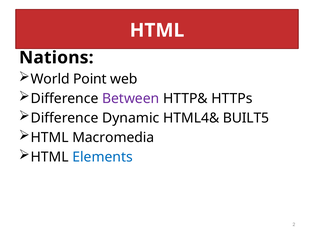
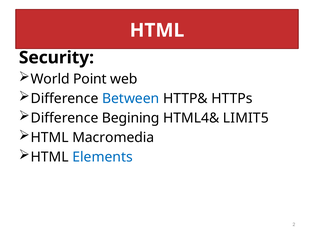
Nations: Nations -> Security (56, 58)
Between colour: purple -> blue (131, 99)
Dynamic: Dynamic -> Begining (131, 118)
BUILT5: BUILT5 -> LIMIT5 (246, 118)
